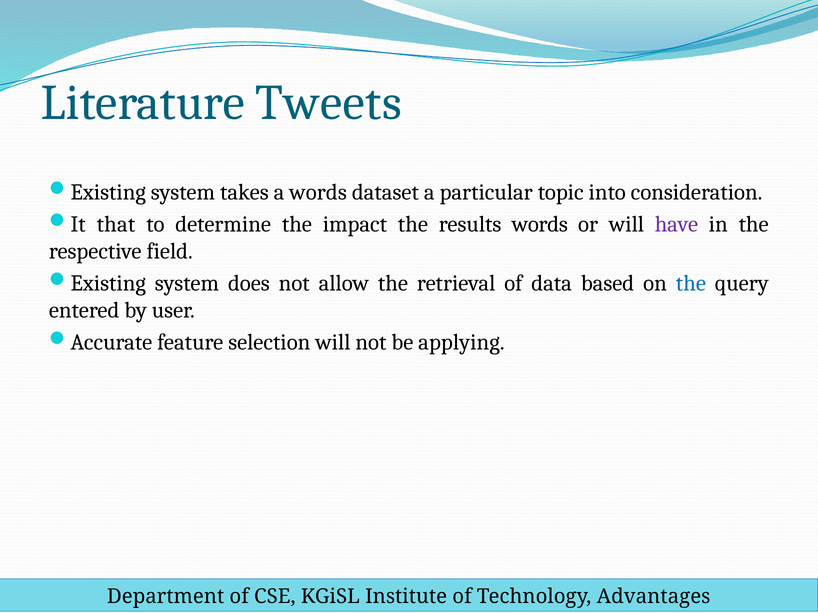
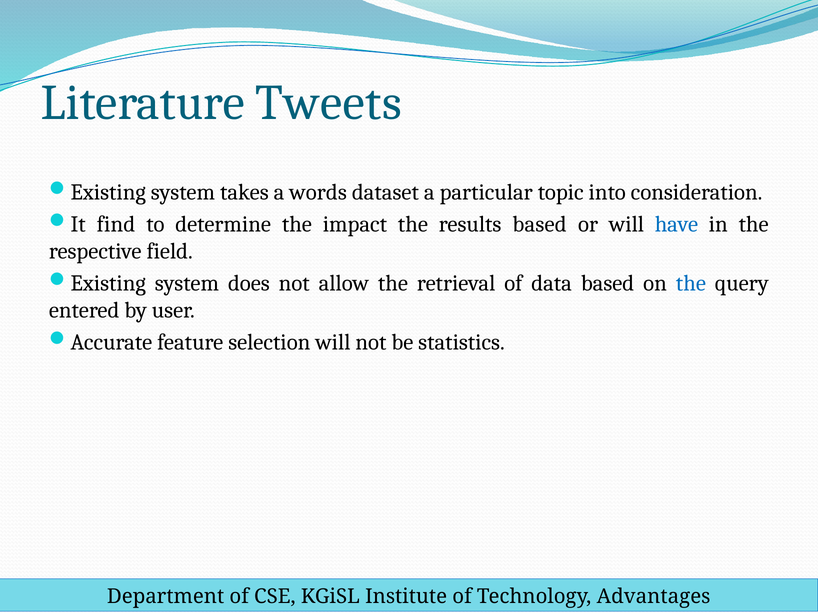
that: that -> find (116, 224)
results words: words -> based (540, 224)
have colour: purple -> blue (676, 224)
applying: applying -> statistics (461, 343)
